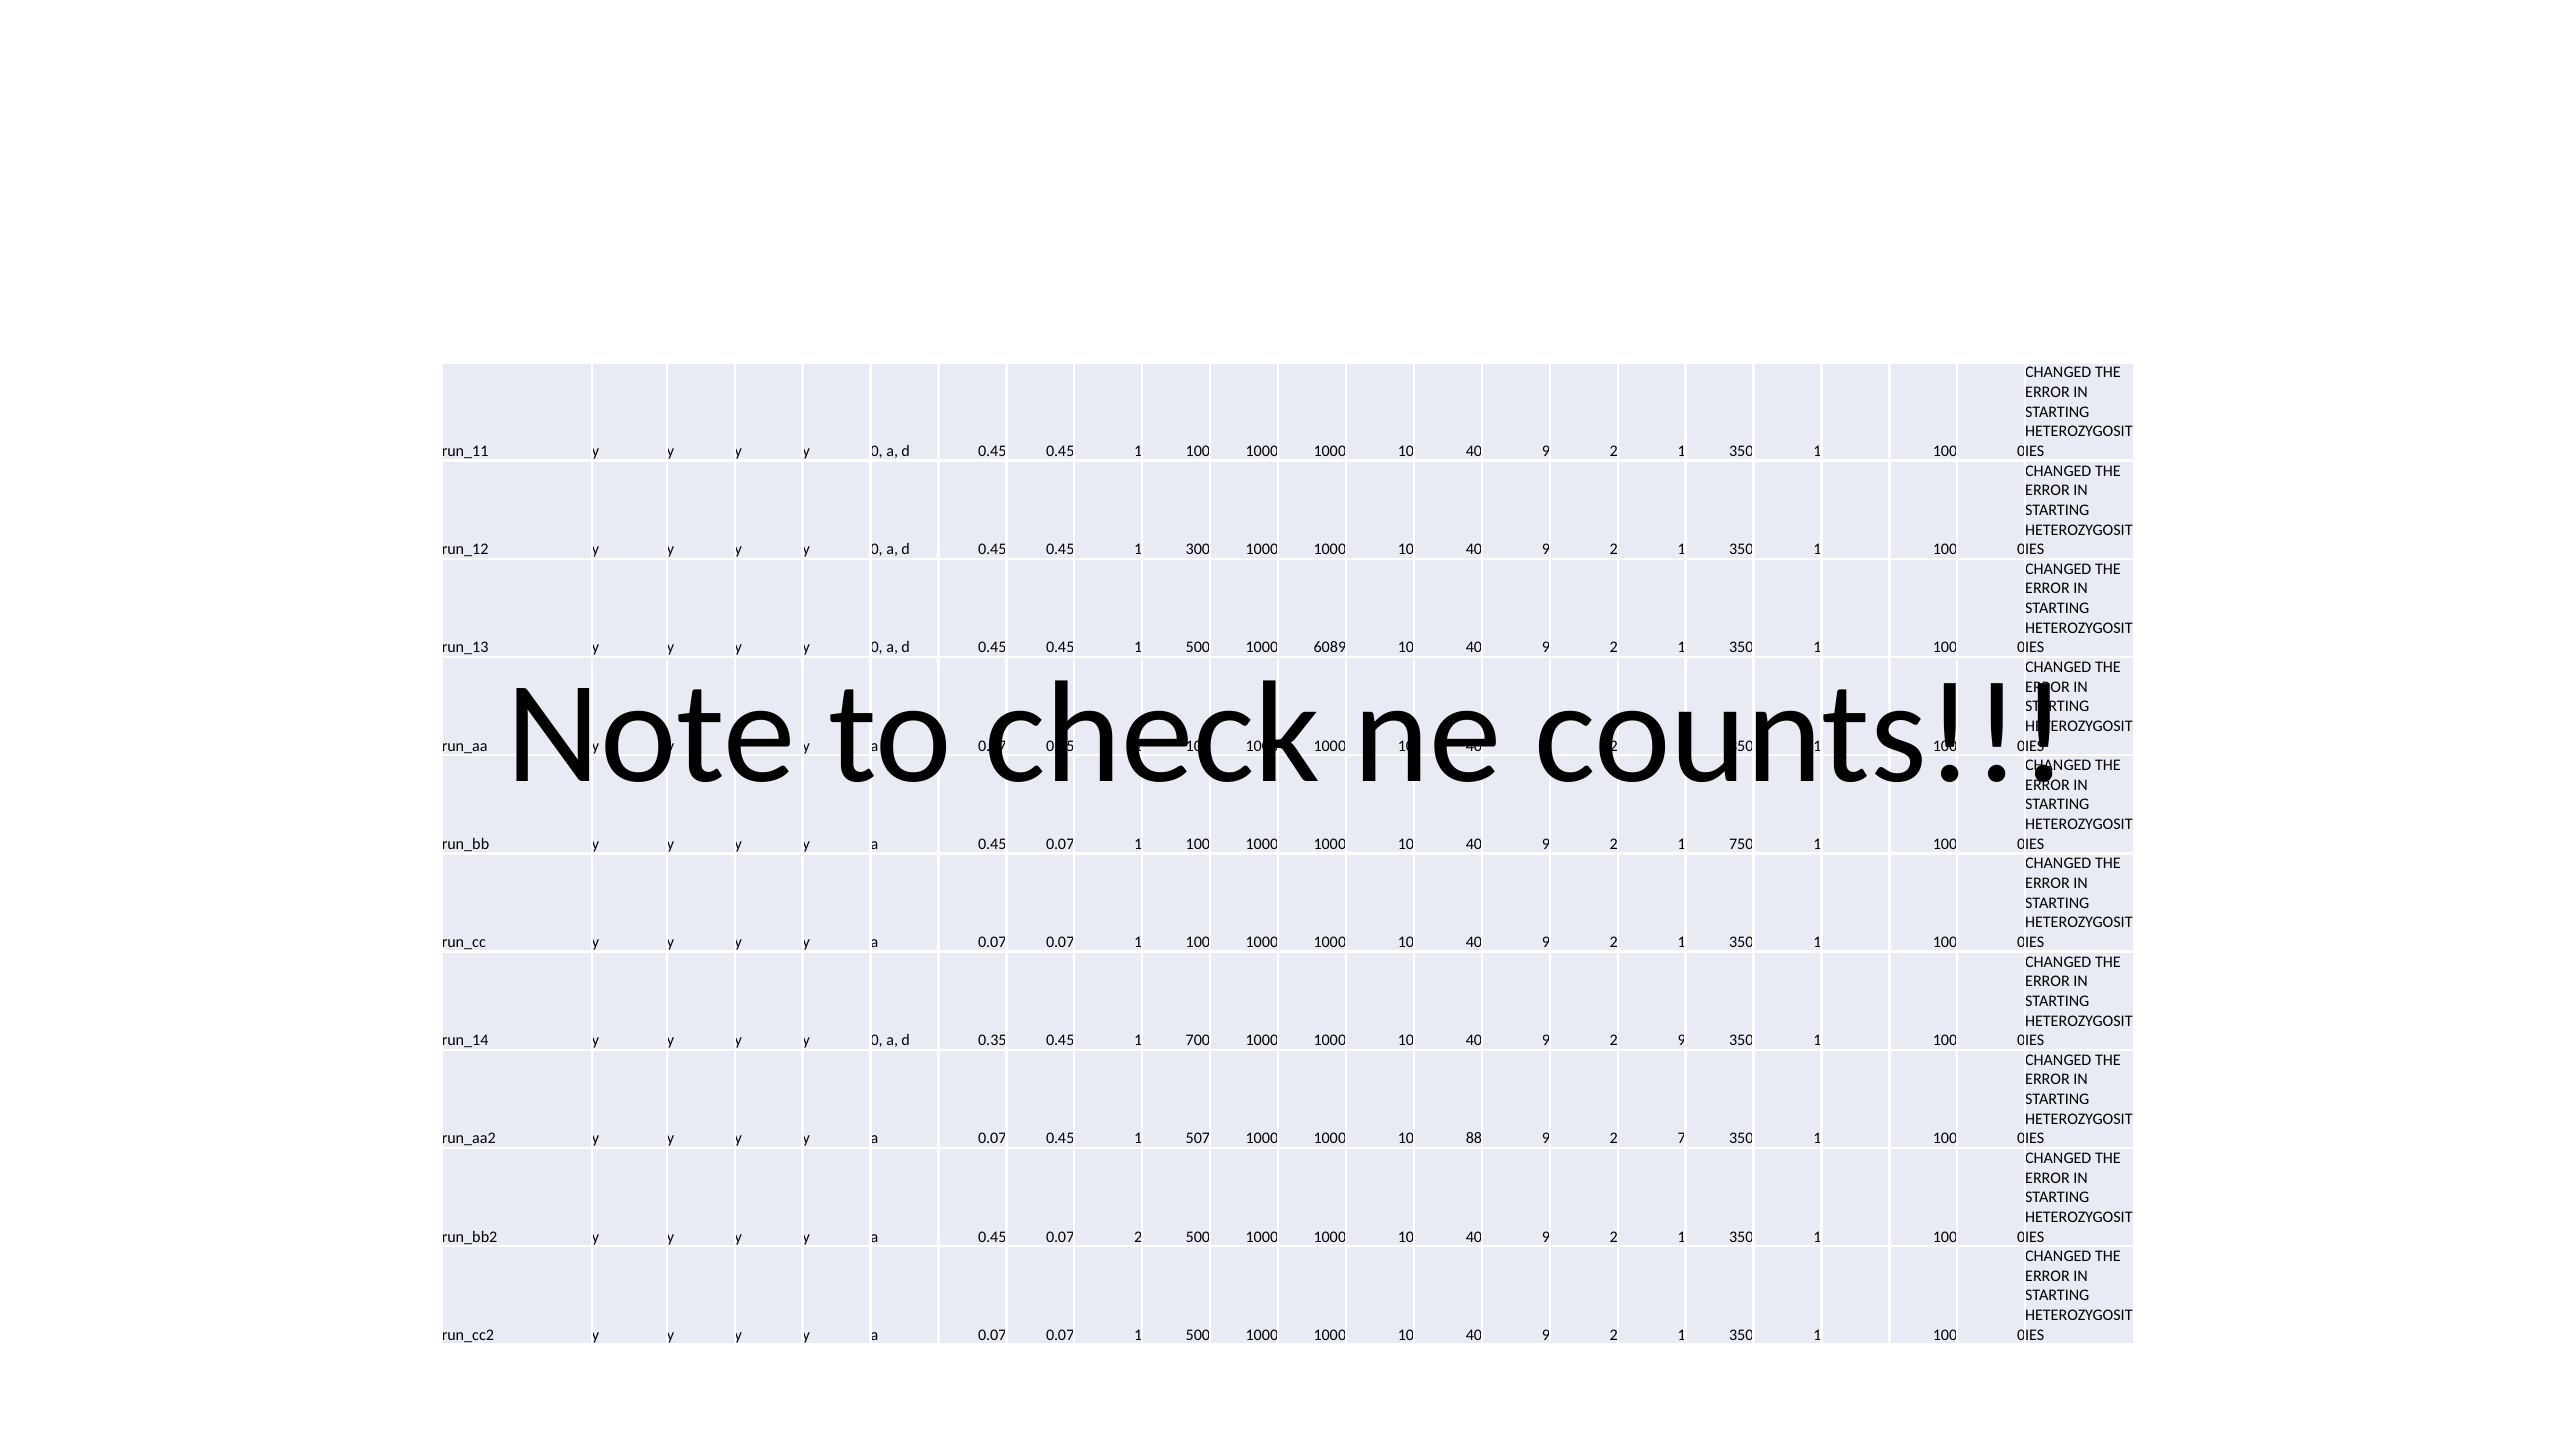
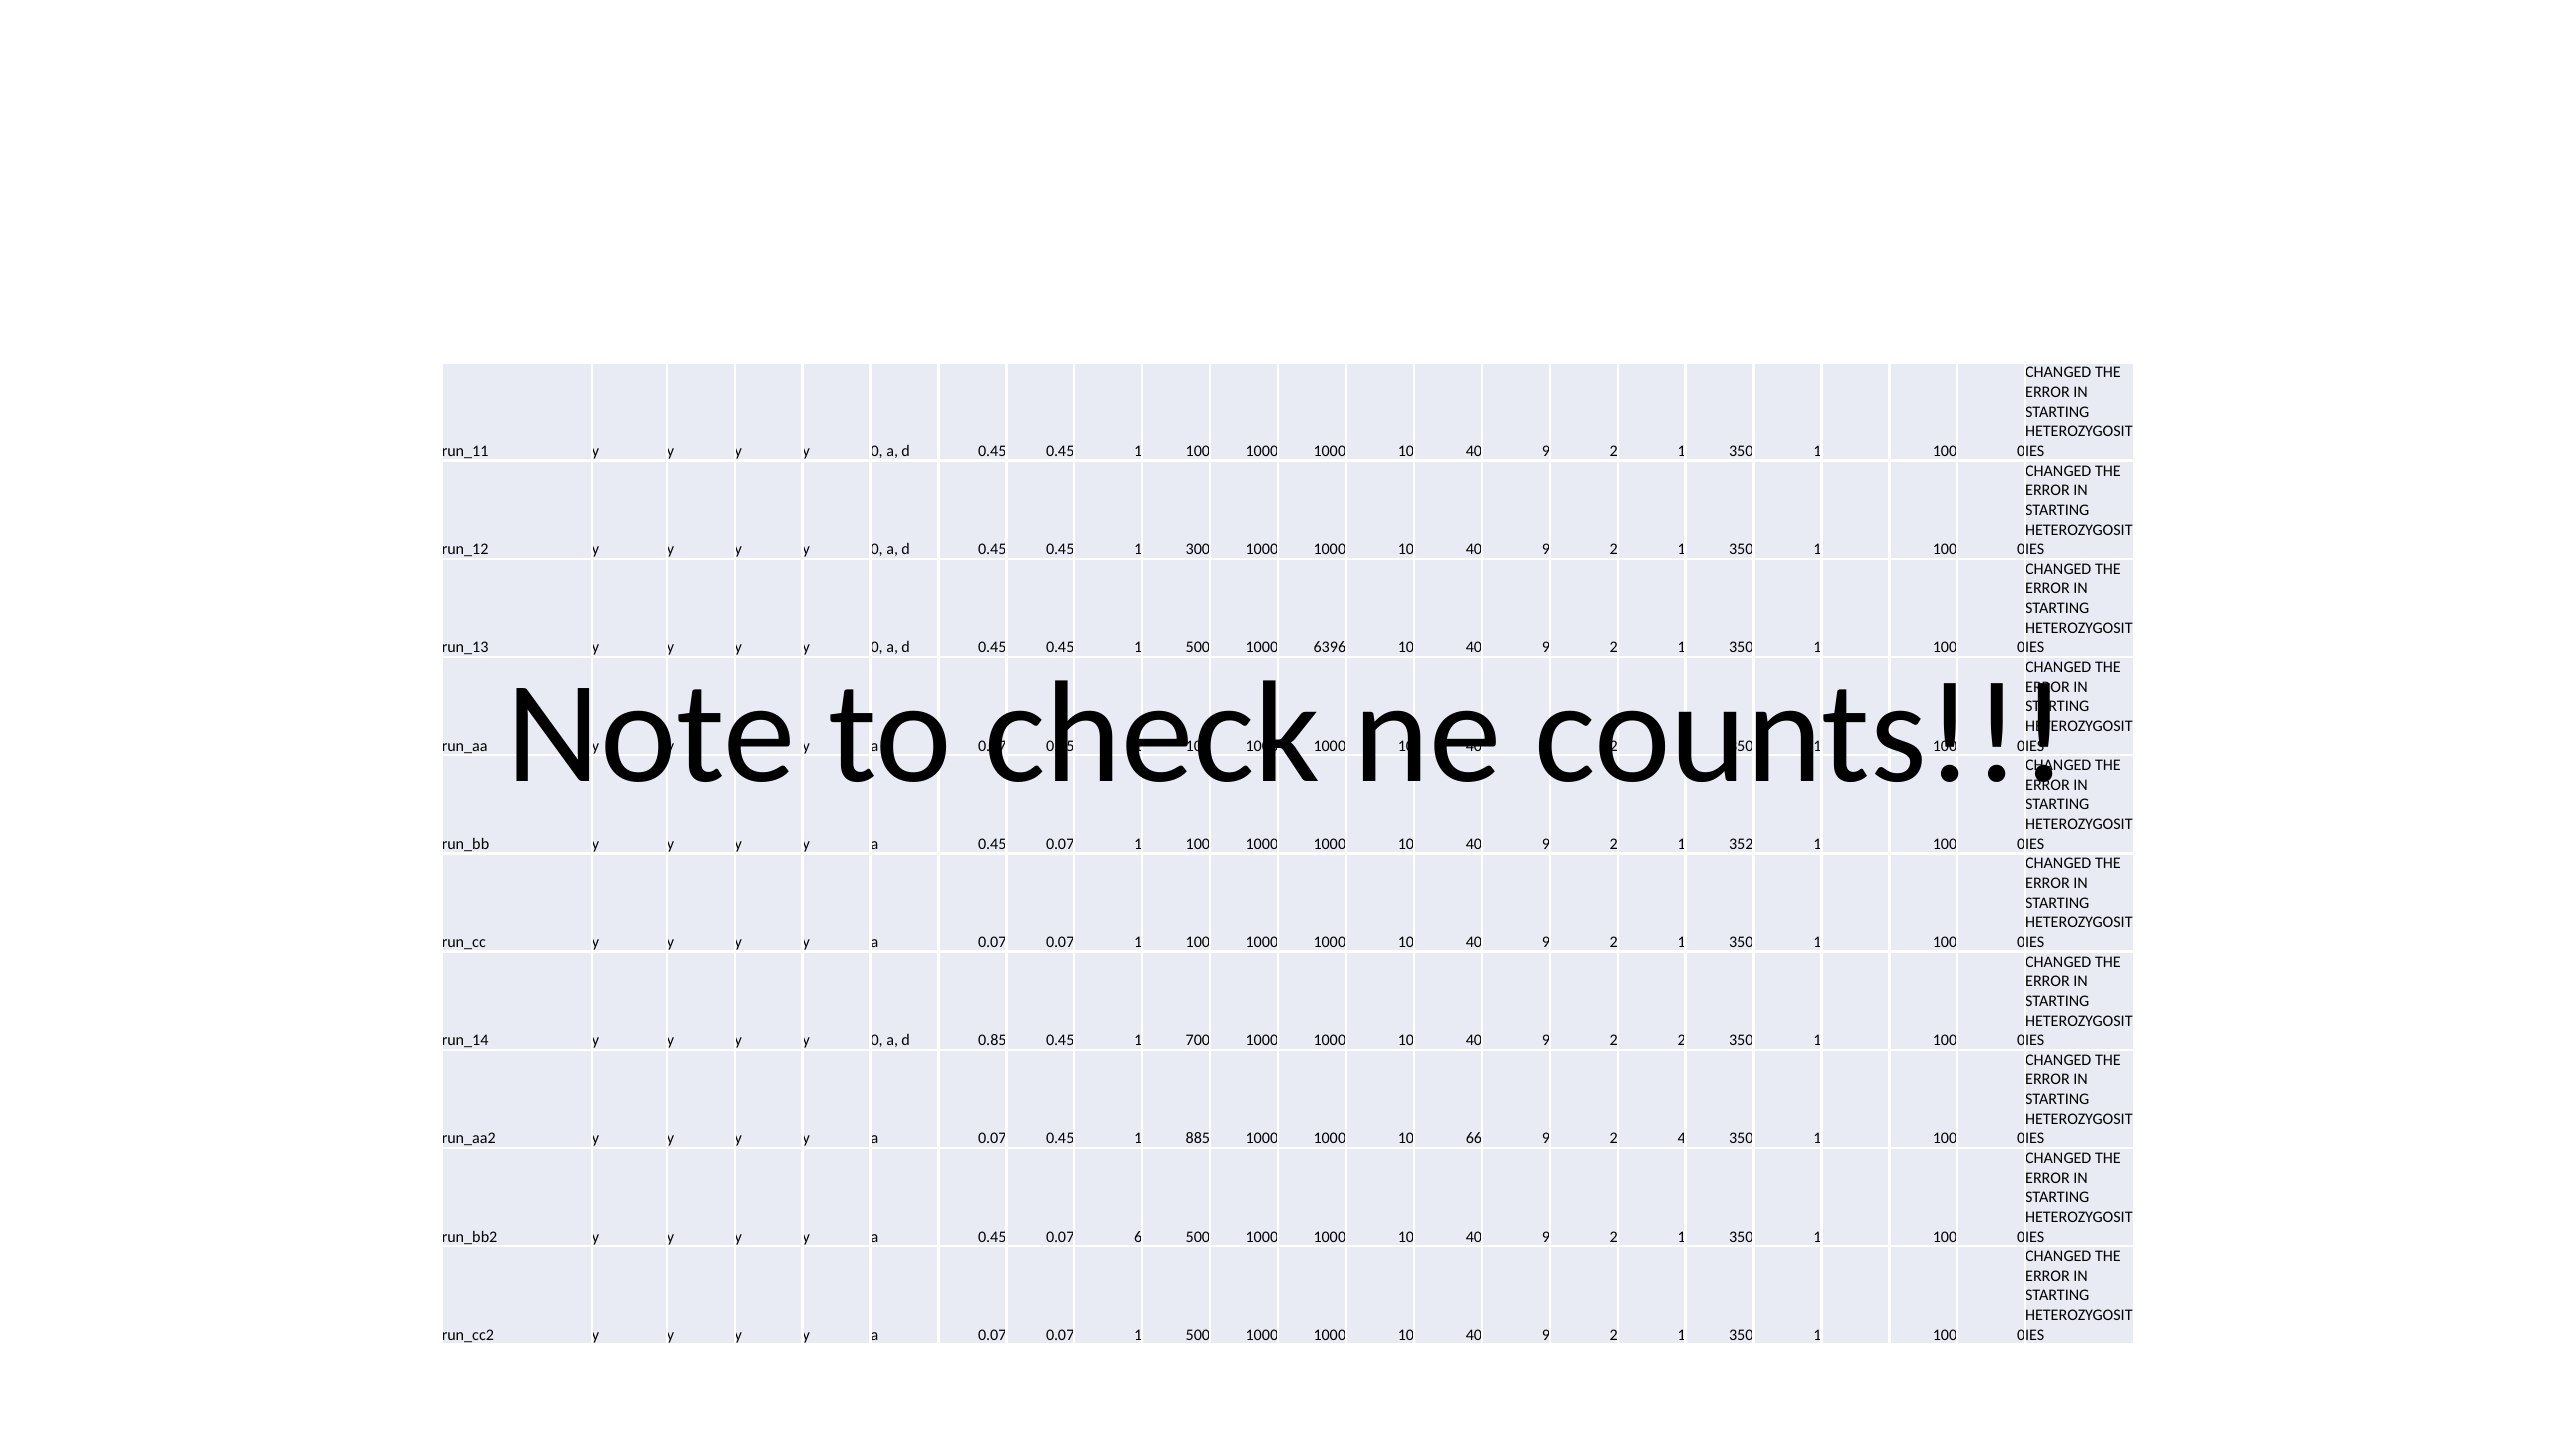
6089: 6089 -> 6396 (1330, 648)
750: 750 -> 352 (1741, 844)
0.35: 0.35 -> 0.85 (992, 1040)
2 9: 9 -> 2 (1682, 1040)
507: 507 -> 885 (1198, 1139)
88: 88 -> 66 (1474, 1139)
7: 7 -> 4 (1682, 1139)
0.07 2: 2 -> 6 (1138, 1237)
